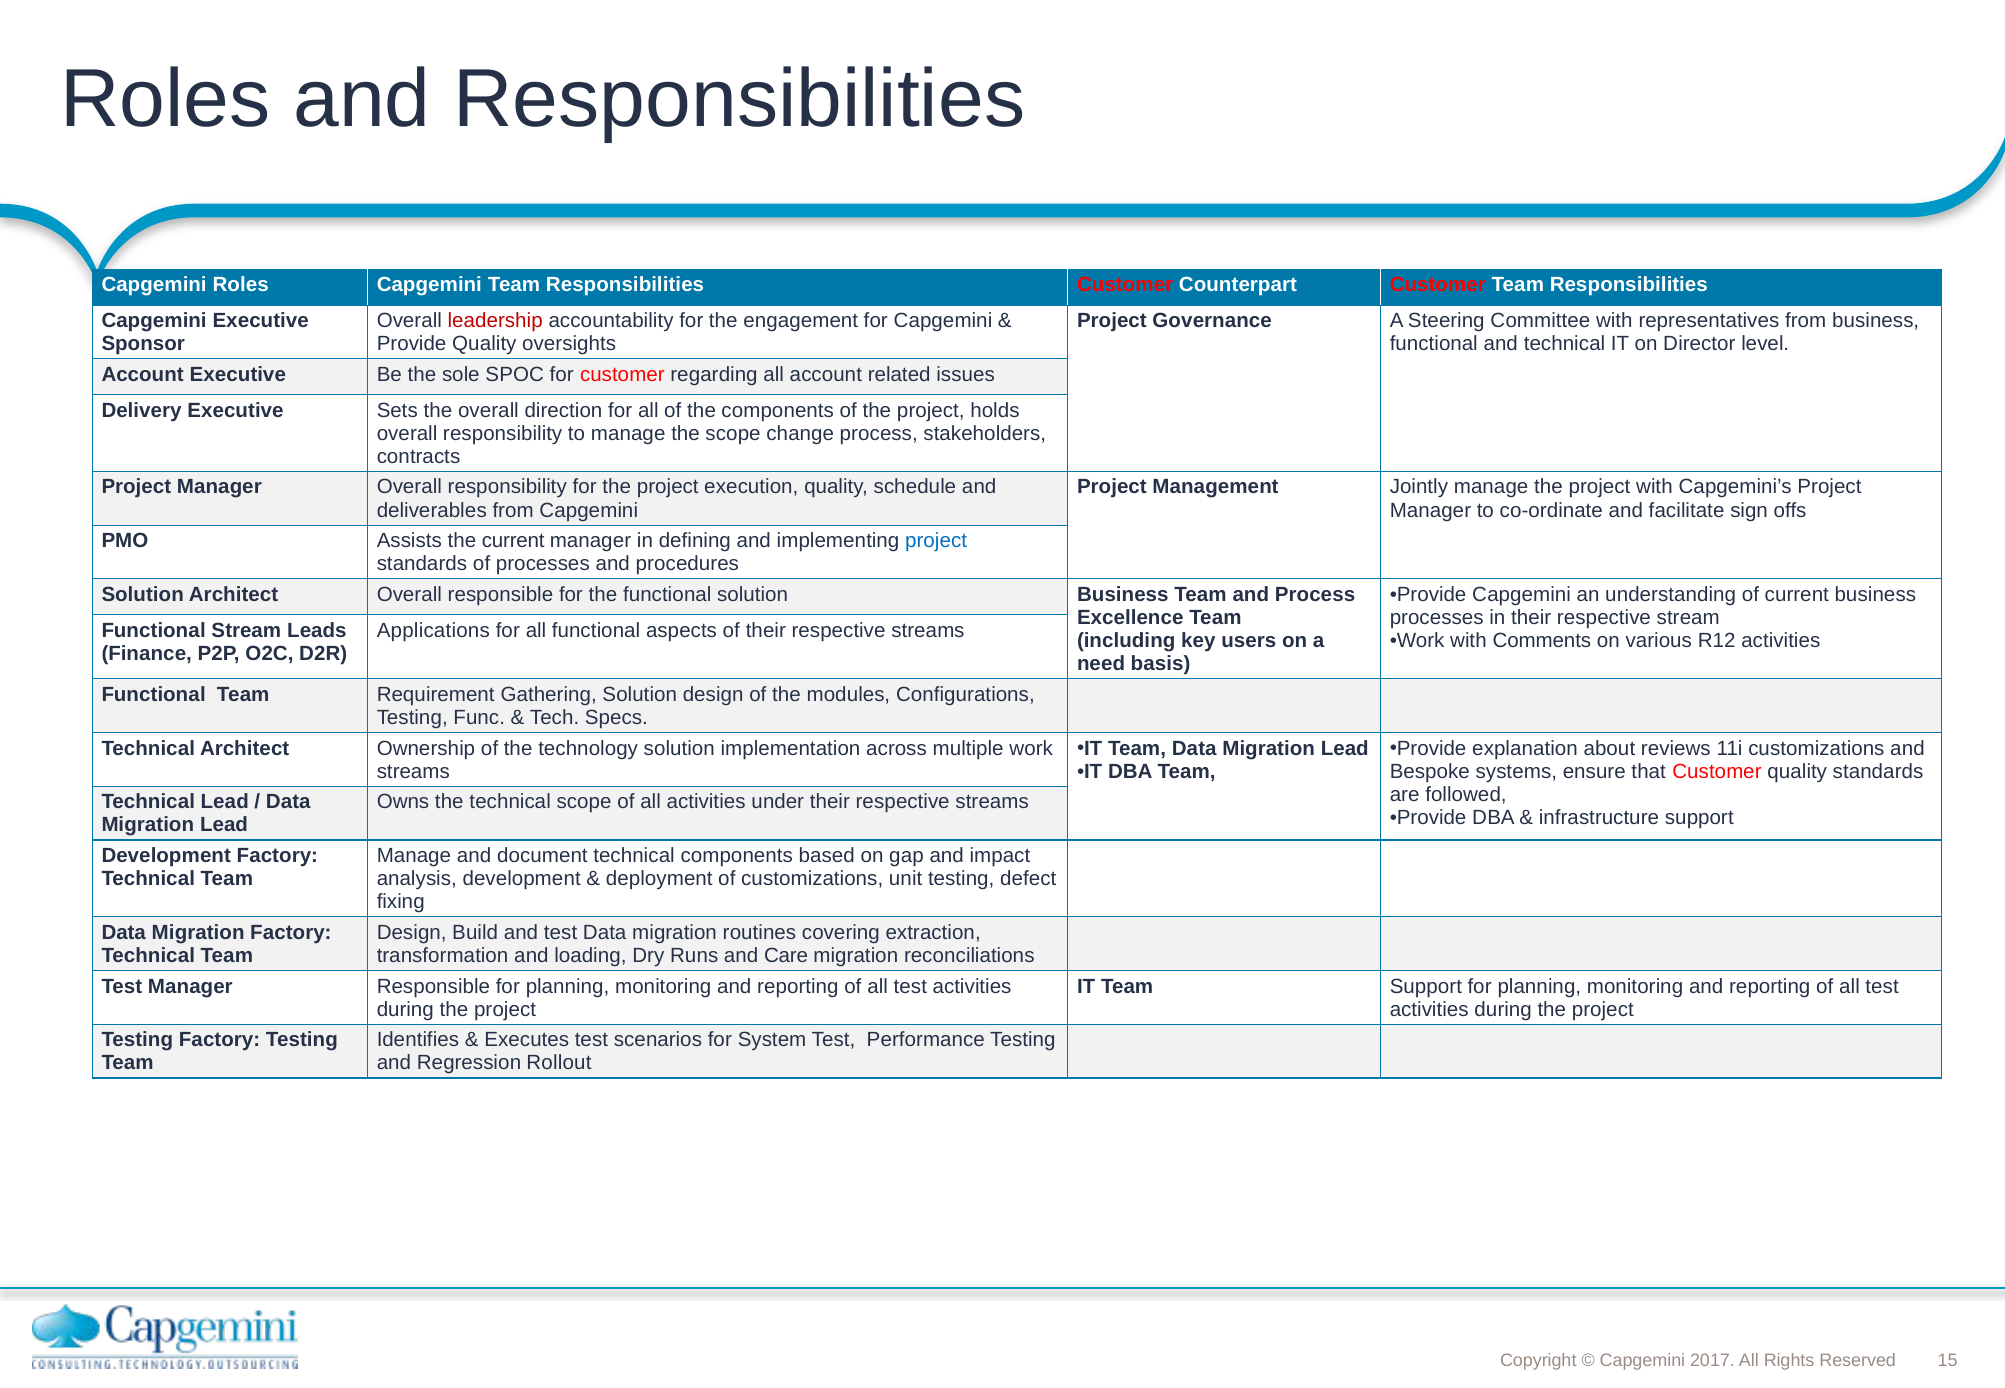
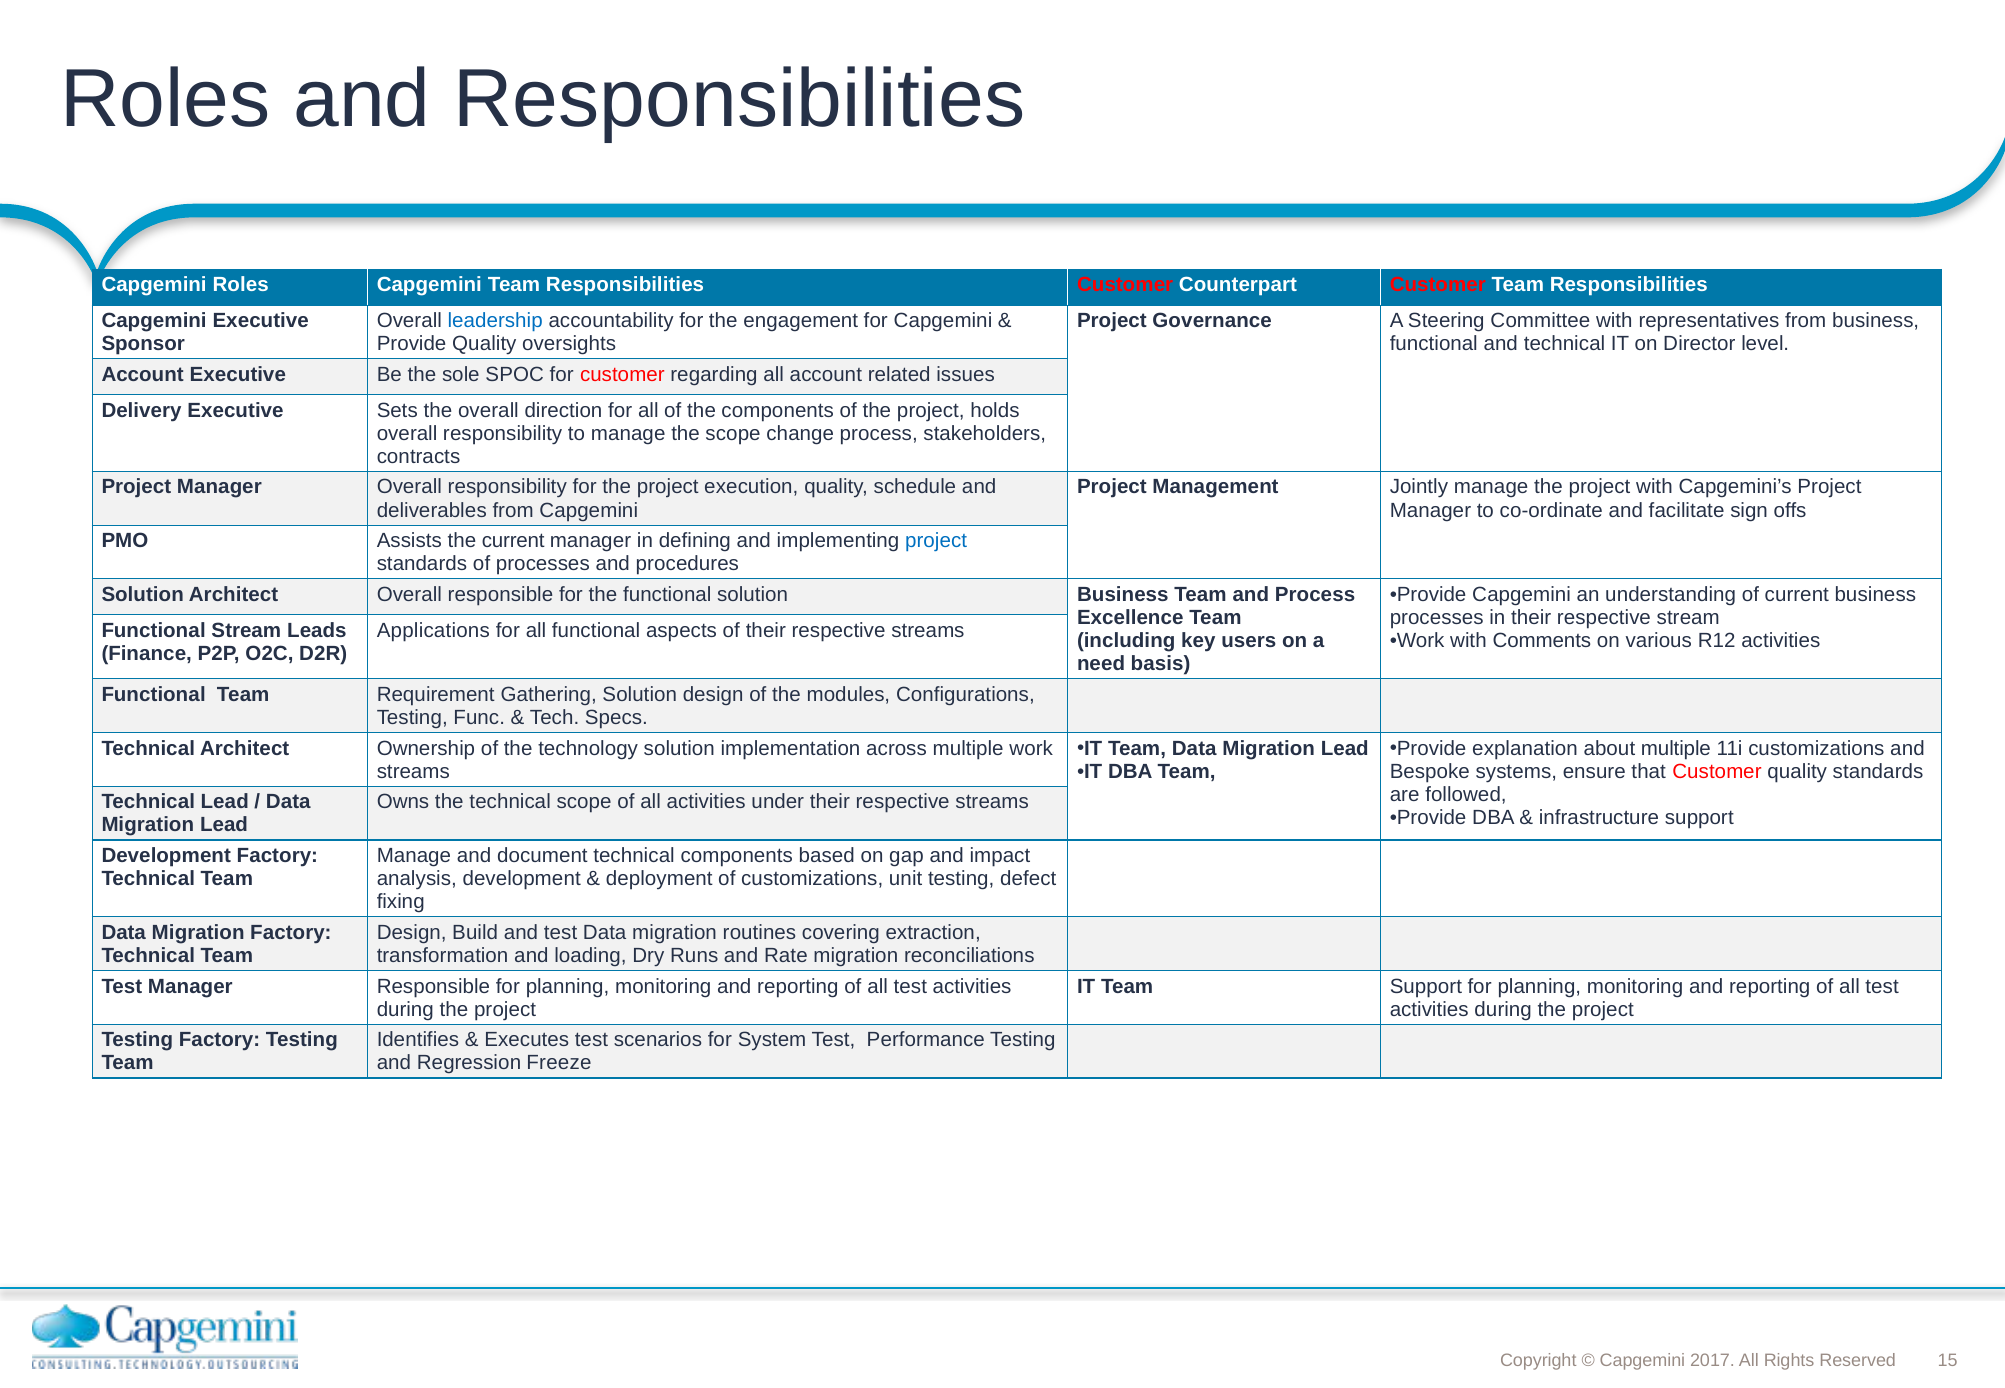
leadership colour: red -> blue (495, 321)
about reviews: reviews -> multiple (1676, 748)
Care: Care -> Rate (786, 956)
Rollout: Rollout -> Freeze (559, 1063)
